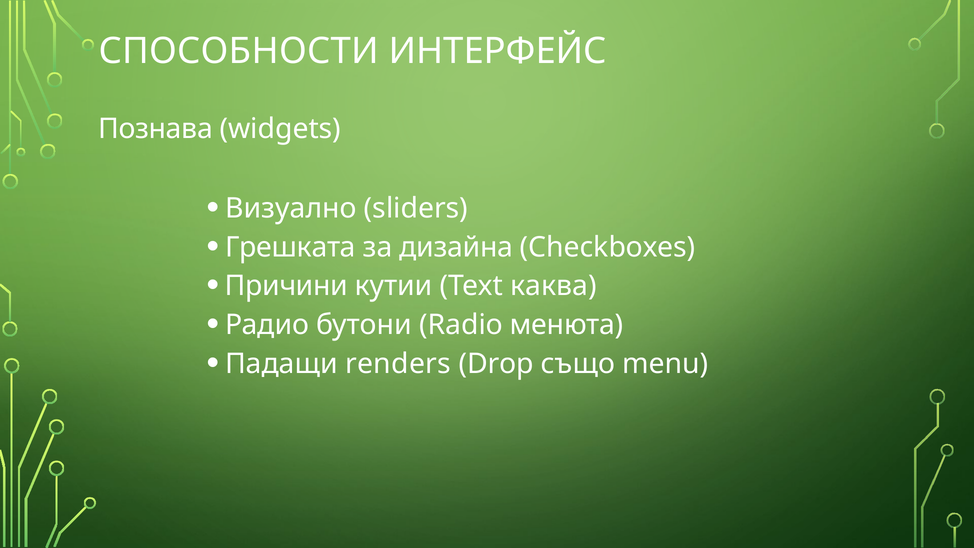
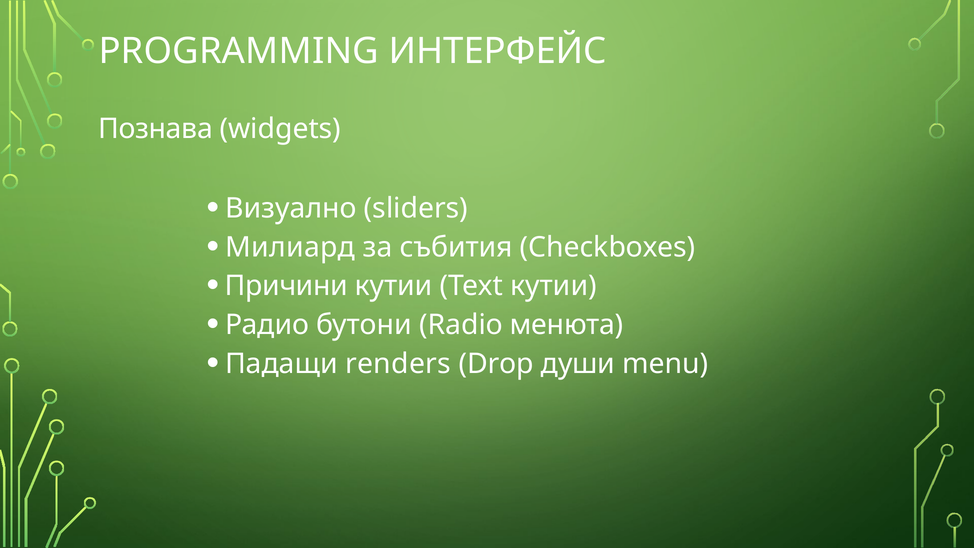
СПОСОБНОСТИ: СПОСОБНОСТИ -> PROGRAMMING (239, 51)
Грешката: Грешката -> Милиард (290, 247)
дизайна: дизайна -> събития (456, 247)
Text каква: каква -> кутии (553, 286)
също: също -> души (578, 364)
